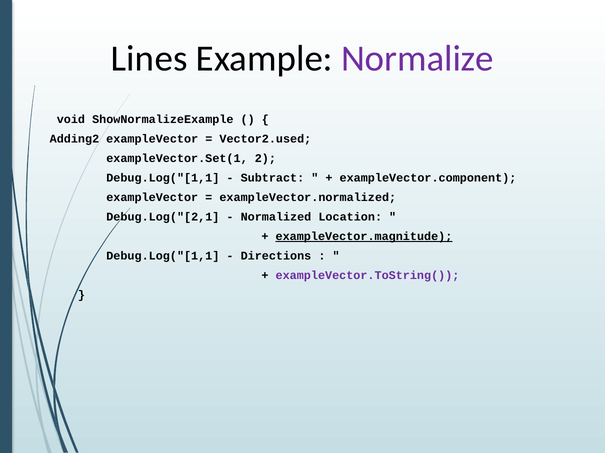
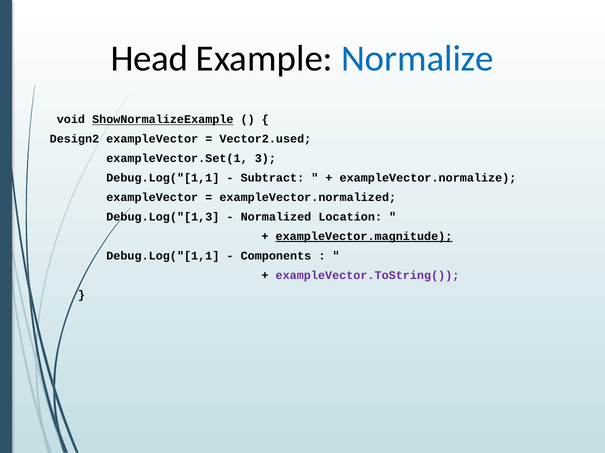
Lines: Lines -> Head (149, 59)
Normalize colour: purple -> blue (417, 59)
ShowNormalizeExample underline: none -> present (163, 120)
Adding2: Adding2 -> Design2 (74, 139)
2: 2 -> 3 (265, 159)
exampleVector.component: exampleVector.component -> exampleVector.normalize (428, 178)
Debug.Log("[2,1: Debug.Log("[2,1 -> Debug.Log("[1,3 (163, 217)
Directions: Directions -> Components (276, 256)
